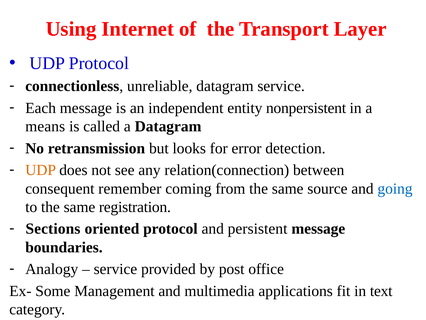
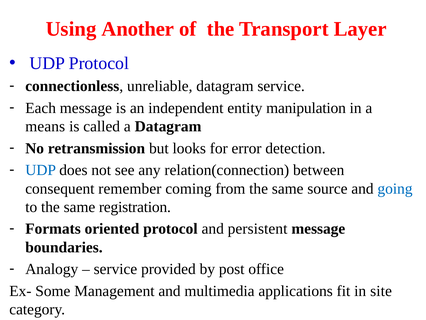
Internet: Internet -> Another (138, 29)
nonpersistent: nonpersistent -> manipulation (306, 108)
UDP colour: orange -> blue (41, 170)
Sections: Sections -> Formats (53, 229)
text: text -> site (381, 291)
